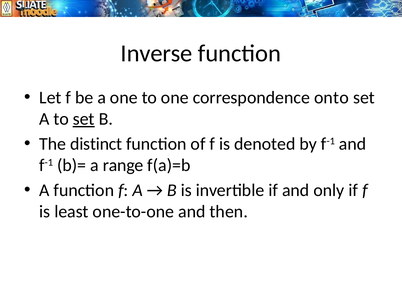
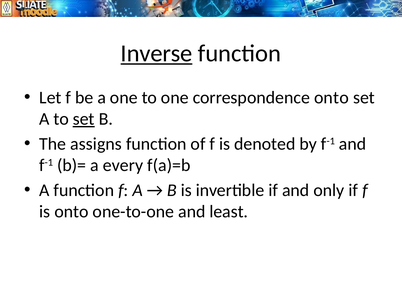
Inverse underline: none -> present (157, 54)
distinct: distinct -> assigns (96, 144)
range: range -> every (123, 166)
is least: least -> onto (71, 212)
then: then -> least (229, 212)
